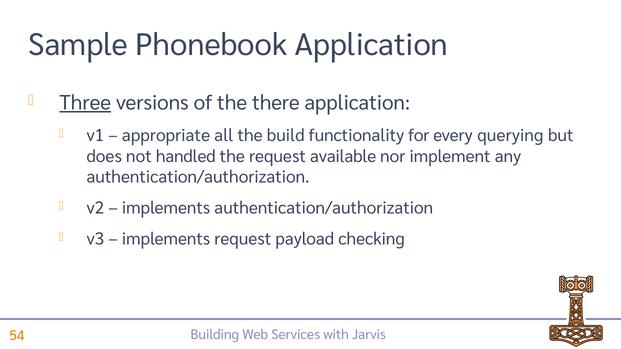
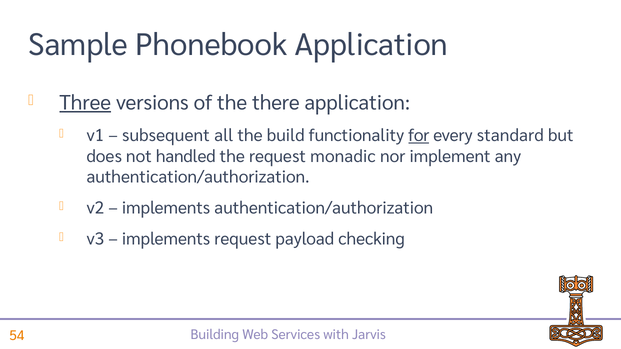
appropriate: appropriate -> subsequent (166, 136)
for underline: none -> present (419, 136)
querying: querying -> standard (510, 136)
available: available -> monadic (343, 157)
